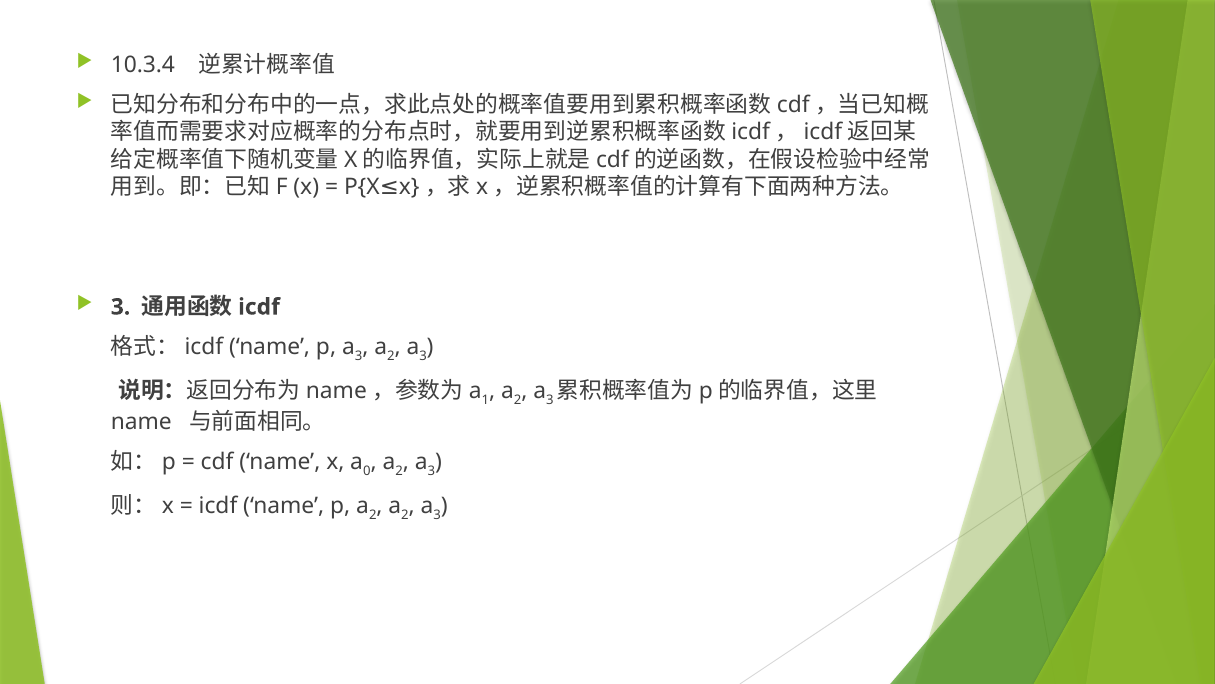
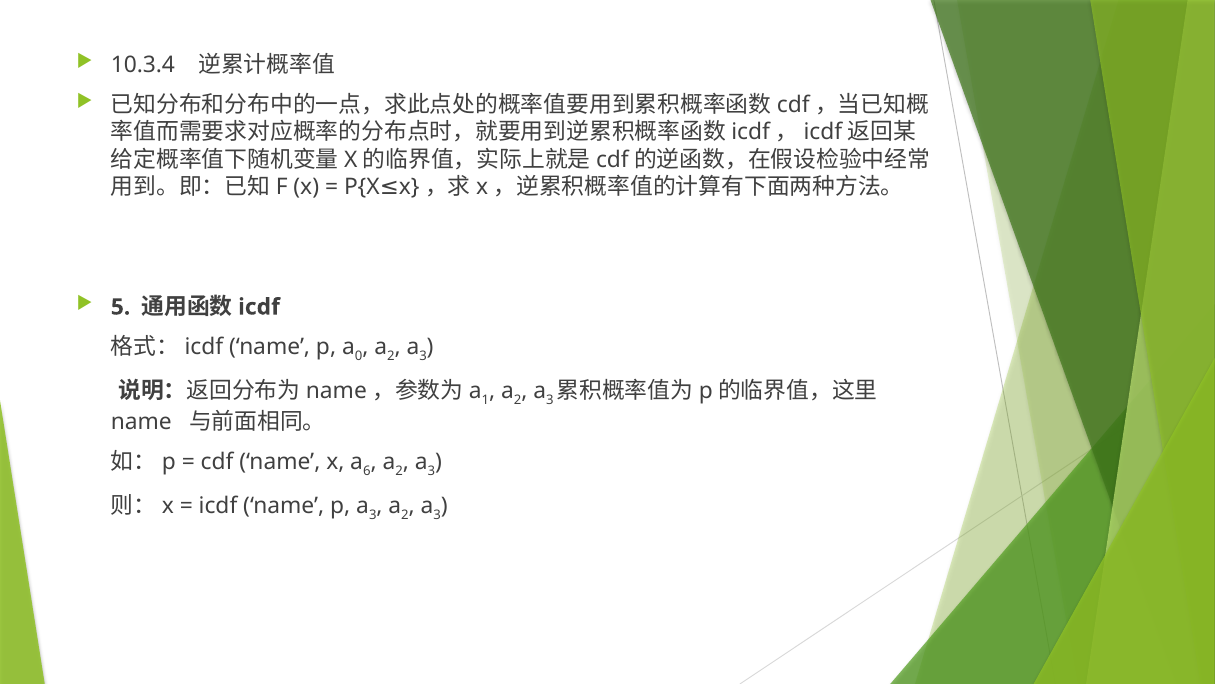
3: 3 -> 5 (121, 307)
3: 3 -> 0 (359, 356)
0: 0 -> 6 (367, 470)
2: 2 -> 3 (373, 514)
